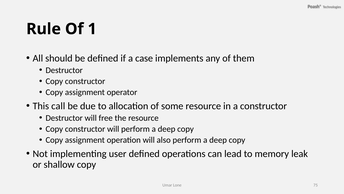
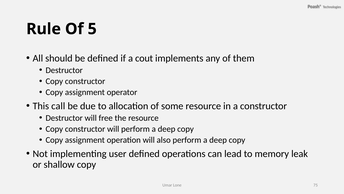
1: 1 -> 5 (92, 29)
case: case -> cout (144, 58)
